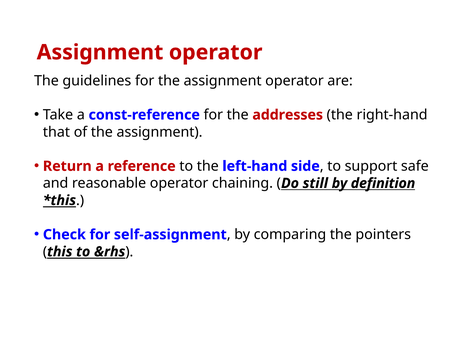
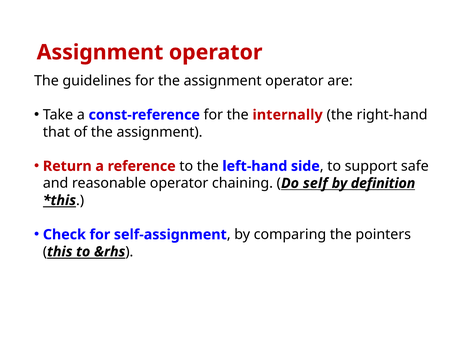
addresses: addresses -> internally (288, 115)
still: still -> self (315, 183)
